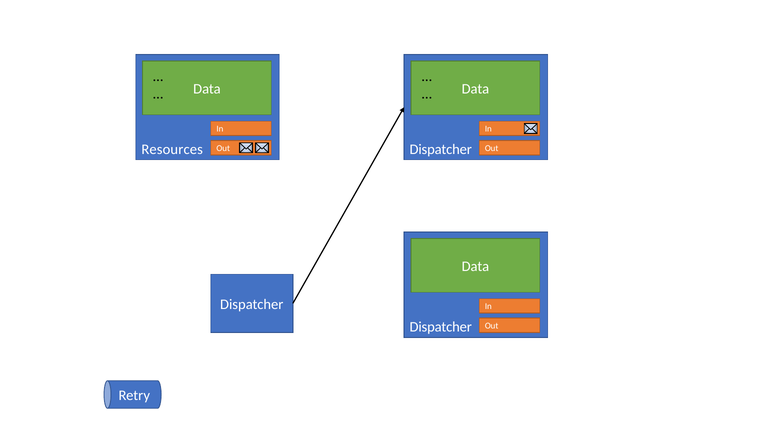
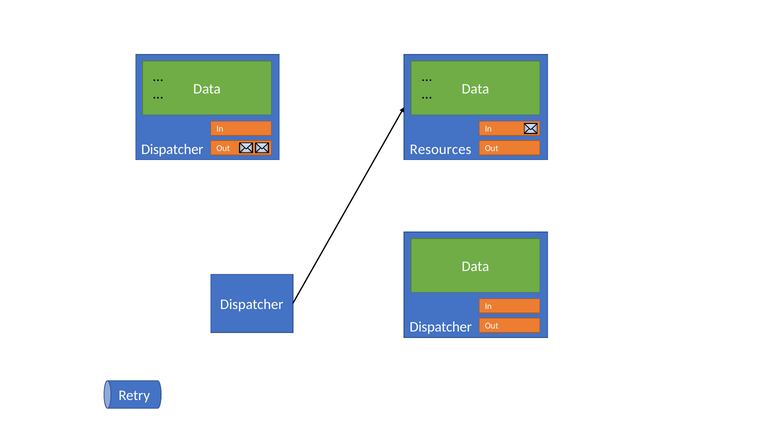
Resources: Resources -> Dispatcher (172, 149)
Dispatcher: Dispatcher -> Resources (441, 149)
